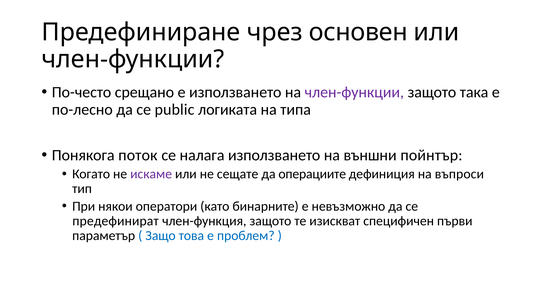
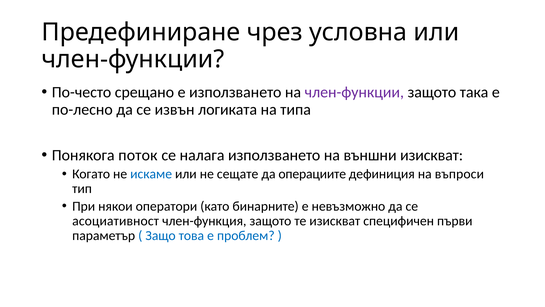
основен: основен -> условна (358, 32)
public: public -> извън (175, 109)
външни пойнтър: пойнтър -> изискват (432, 155)
искаме colour: purple -> blue (151, 174)
предефинират: предефинират -> асоциативност (116, 221)
